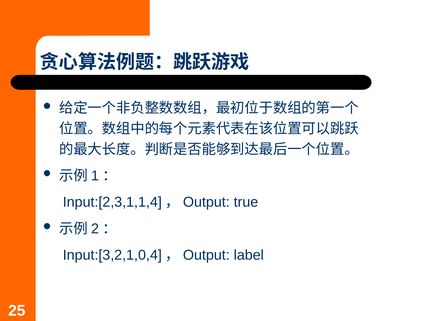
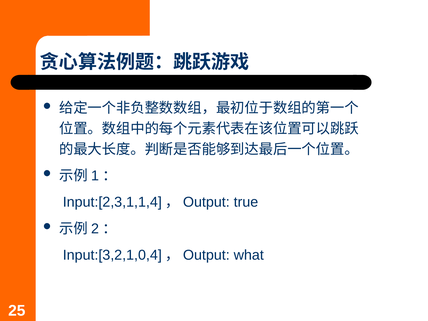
label: label -> what (249, 255)
